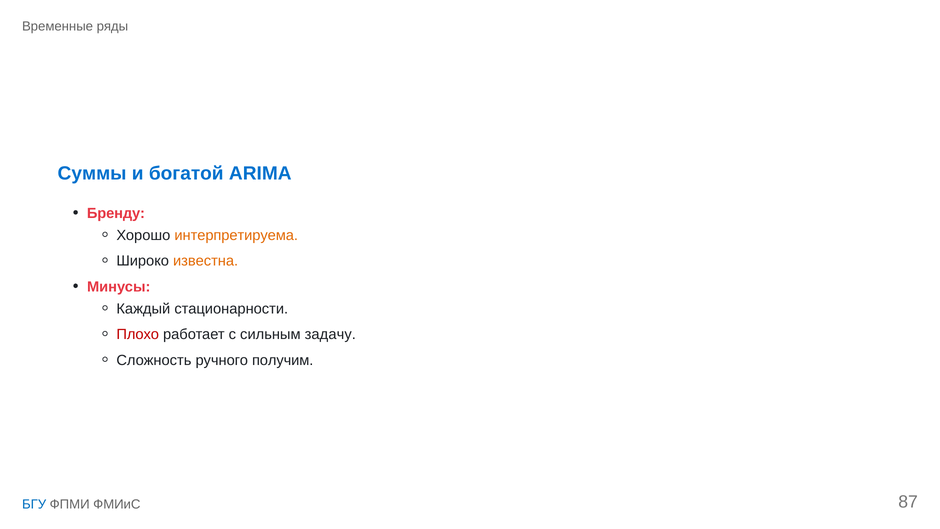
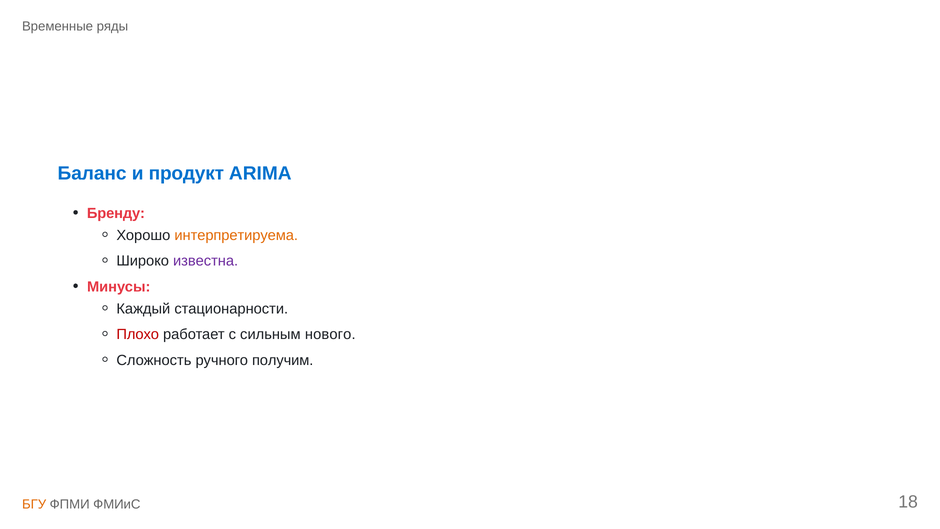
Суммы: Суммы -> Баланс (92, 173)
богатой: богатой -> продукт (186, 173)
известна colour: orange -> purple (206, 261)
задачу: задачу -> нового (330, 334)
БГУ colour: blue -> orange (34, 504)
87: 87 -> 18 (908, 502)
